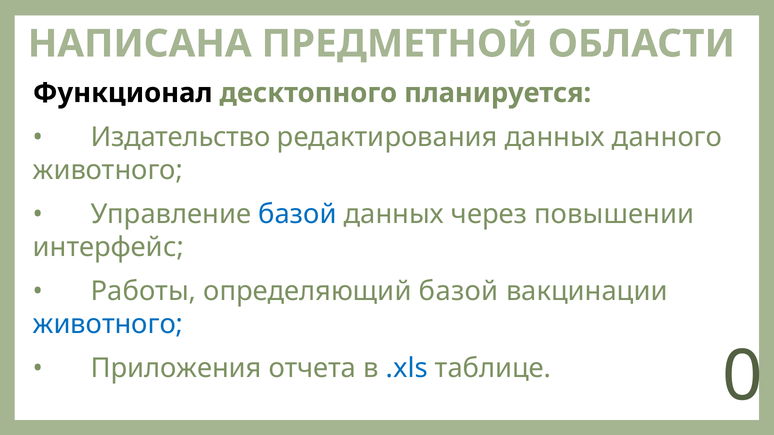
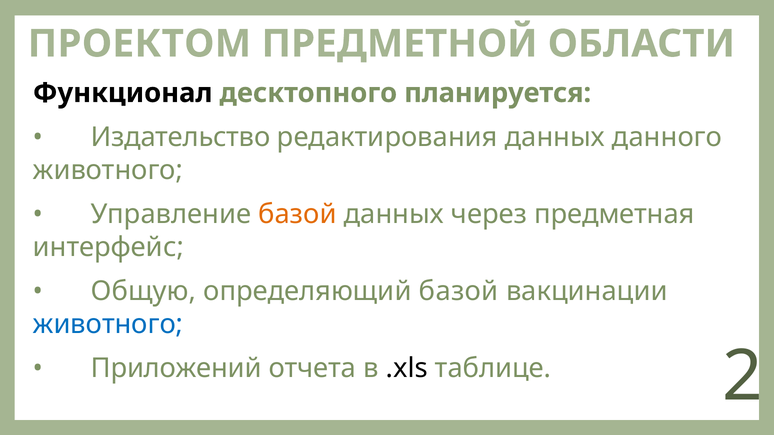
НАПИСАНА: НАПИСАНА -> ПРОЕКТОМ (139, 44)
базой colour: blue -> orange (297, 214)
повышении: повышении -> предметная (614, 214)
Работы: Работы -> Общую (143, 291)
Приложения: Приложения -> Приложений (176, 368)
.xls colour: blue -> black (407, 368)
0: 0 -> 2 (743, 377)
